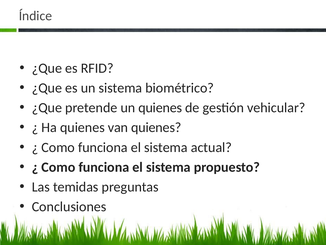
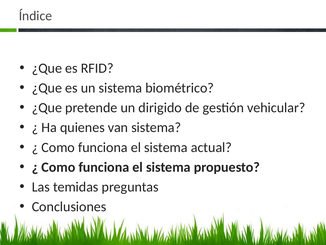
un quienes: quienes -> dirigido (160, 108)
van quienes: quienes -> sistema (156, 127)
